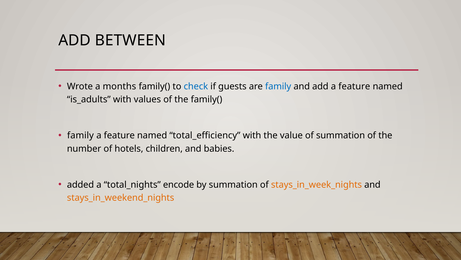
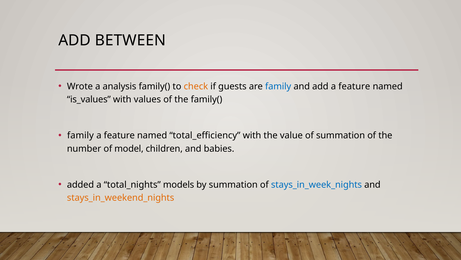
months: months -> analysis (119, 86)
check colour: blue -> orange (196, 86)
is_adults: is_adults -> is_values (89, 99)
hotels: hotels -> model (129, 148)
encode: encode -> models (179, 184)
stays_in_week_nights colour: orange -> blue (317, 184)
